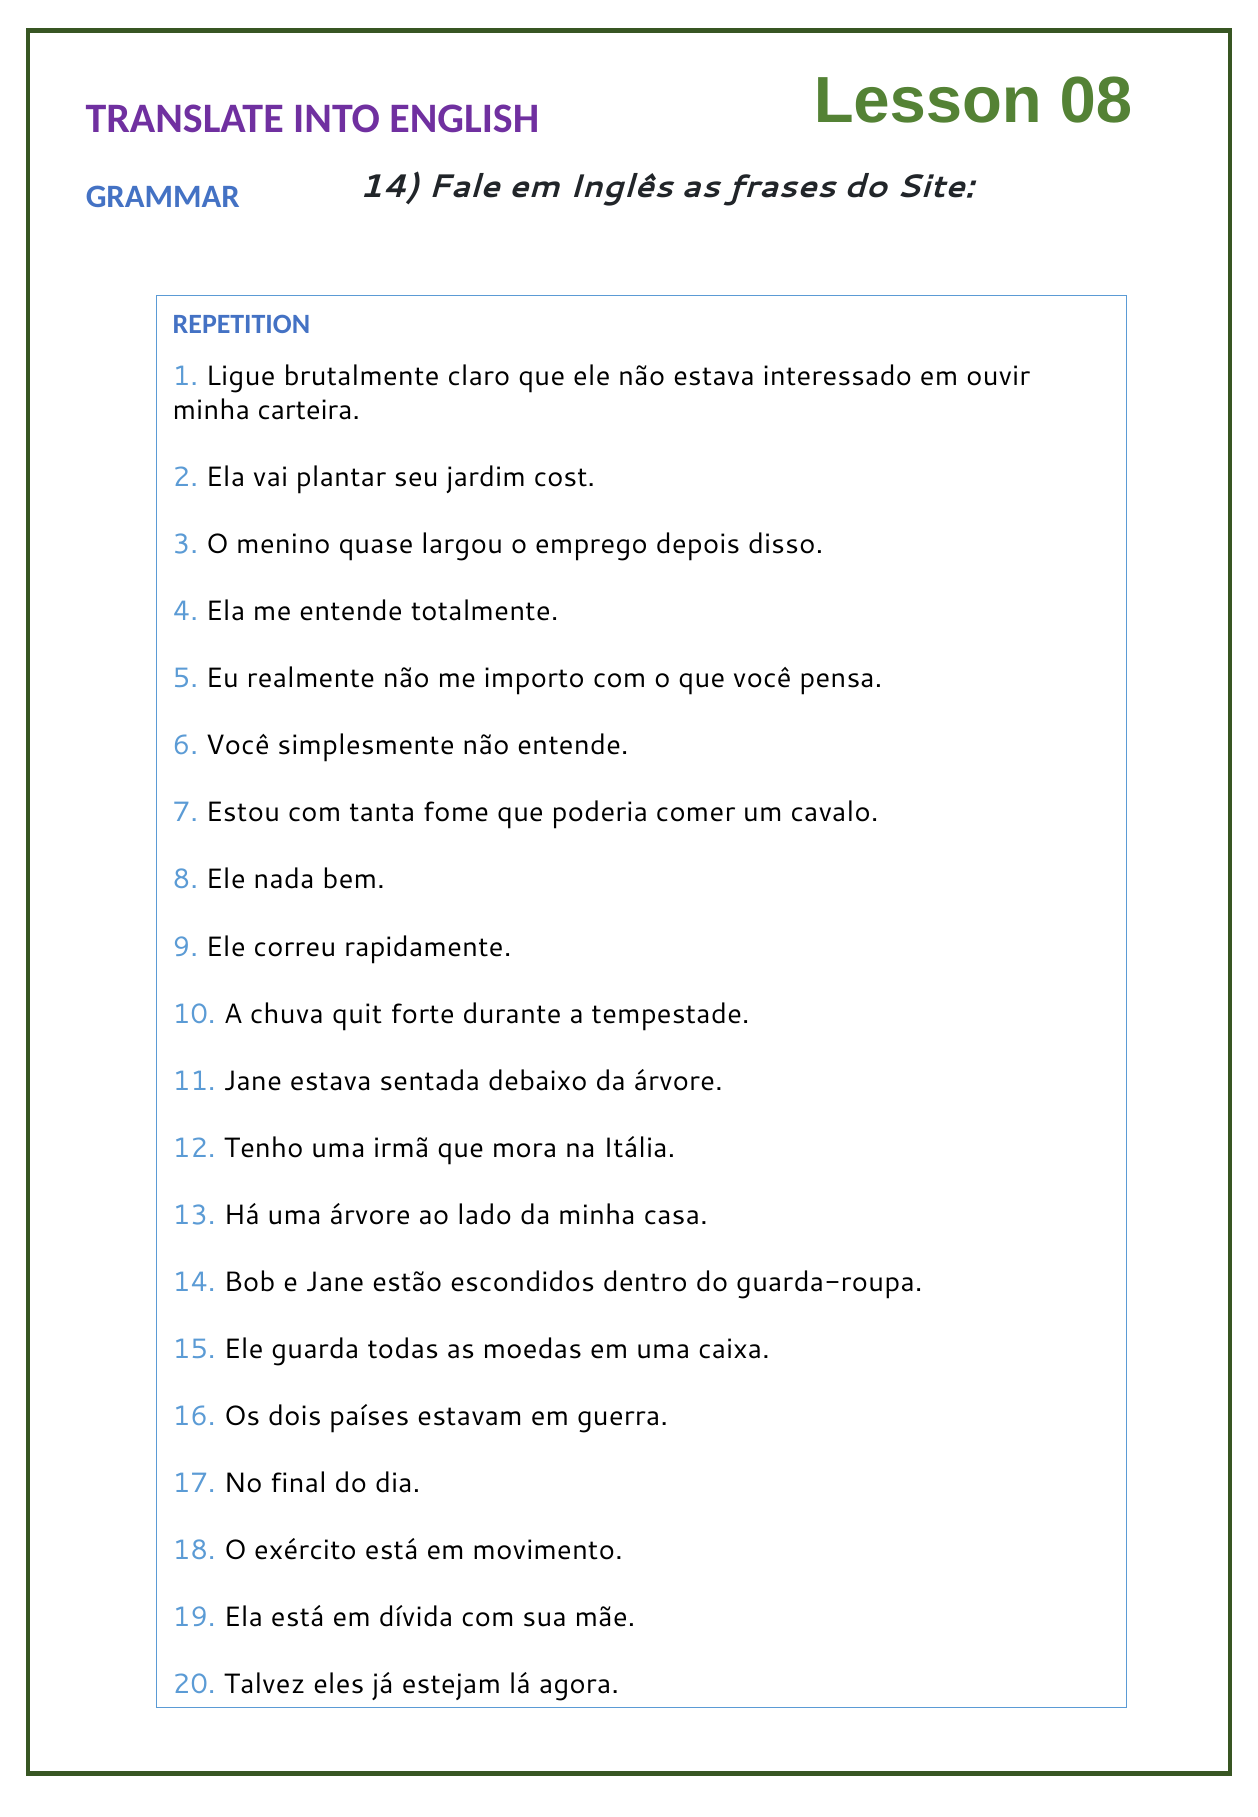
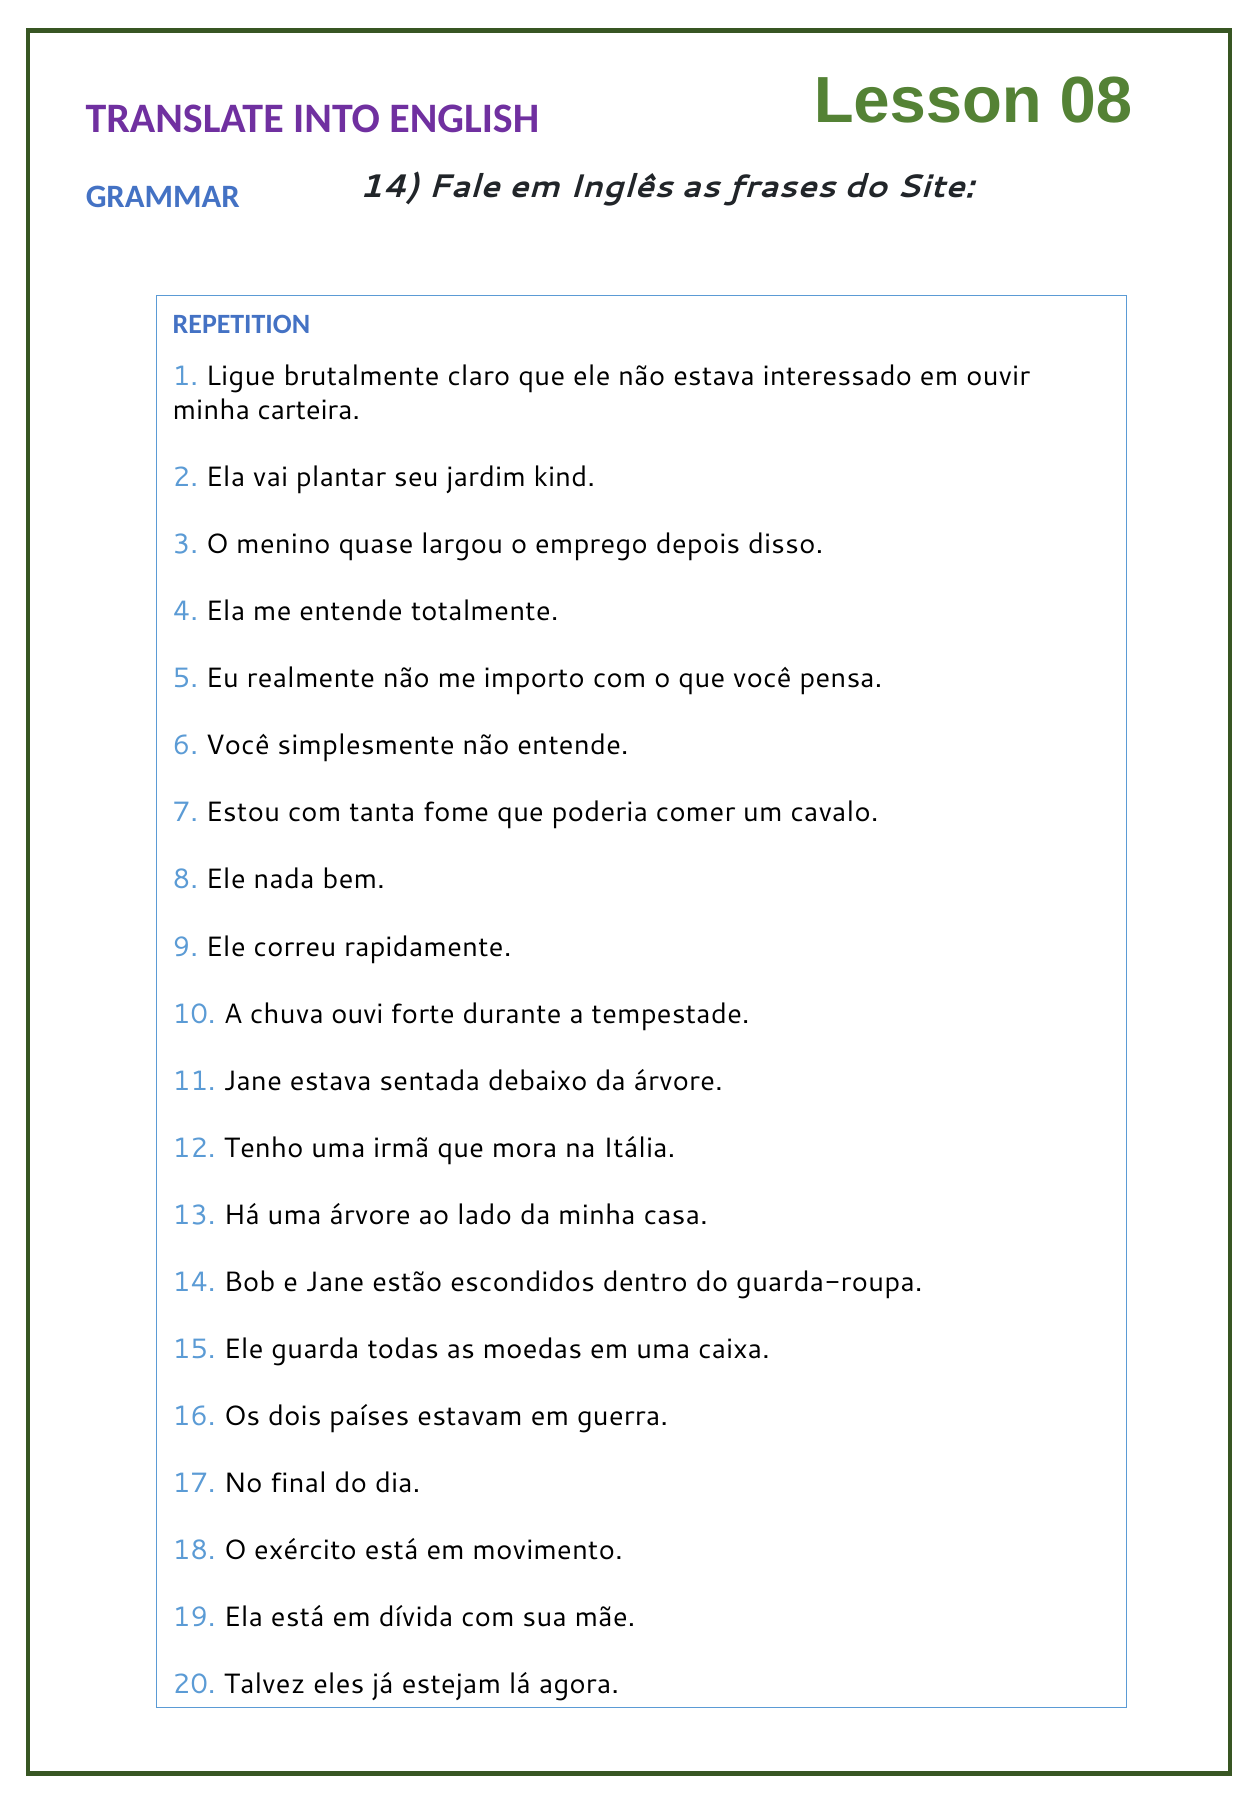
cost: cost -> kind (564, 477)
quit: quit -> ouvi (357, 1014)
